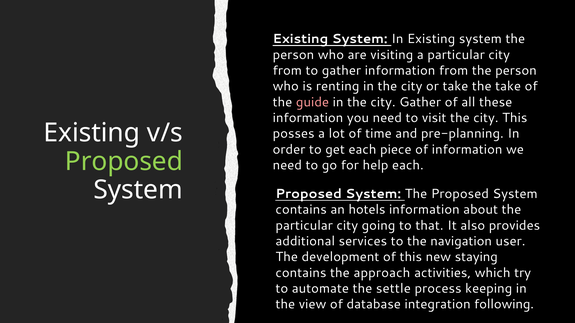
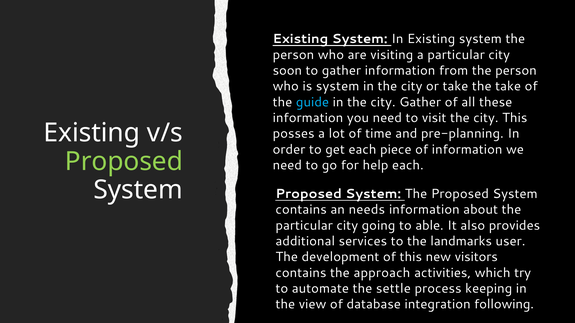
from: from -> soon (287, 71)
is renting: renting -> system (338, 86)
guide colour: pink -> light blue (312, 102)
hotels: hotels -> needs (367, 210)
that: that -> able (429, 226)
navigation: navigation -> landmarks (461, 241)
staying: staying -> visitors (476, 257)
